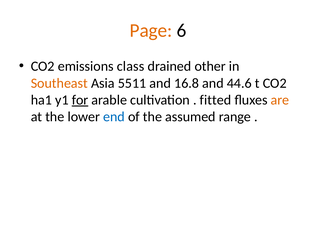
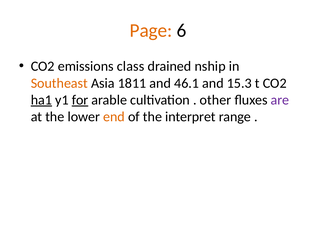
other: other -> nship (210, 66)
5511: 5511 -> 1811 (132, 83)
16.8: 16.8 -> 46.1 (187, 83)
44.6: 44.6 -> 15.3 (239, 83)
ha1 underline: none -> present (41, 100)
fitted: fitted -> other (216, 100)
are colour: orange -> purple (280, 100)
end colour: blue -> orange (114, 117)
assumed: assumed -> interpret (190, 117)
